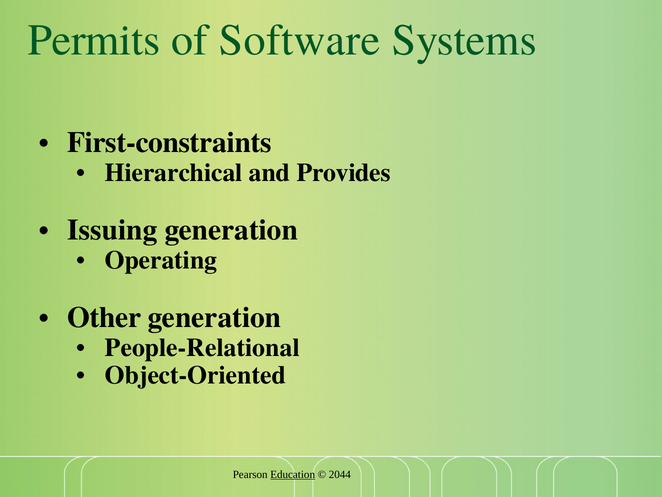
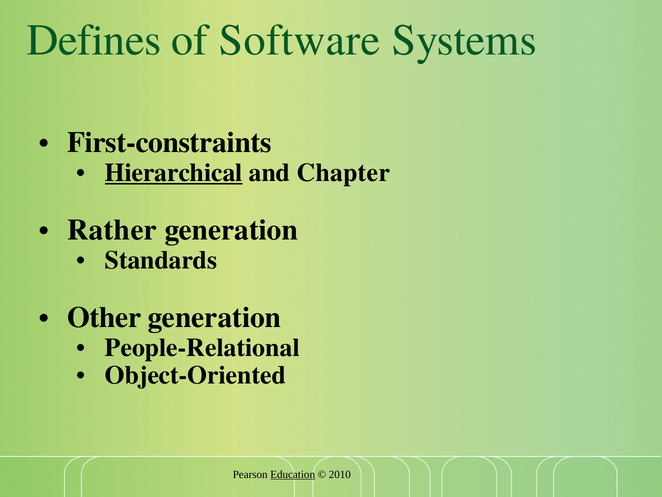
Permits: Permits -> Defines (94, 40)
Hierarchical underline: none -> present (174, 172)
Provides: Provides -> Chapter (343, 172)
Issuing: Issuing -> Rather (112, 230)
Operating: Operating -> Standards (161, 260)
2044: 2044 -> 2010 (340, 474)
